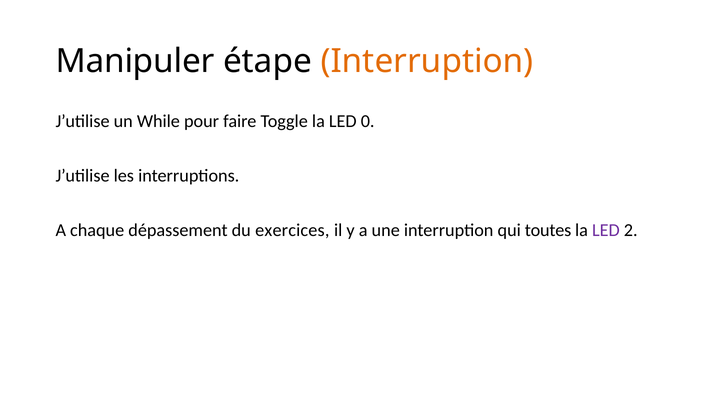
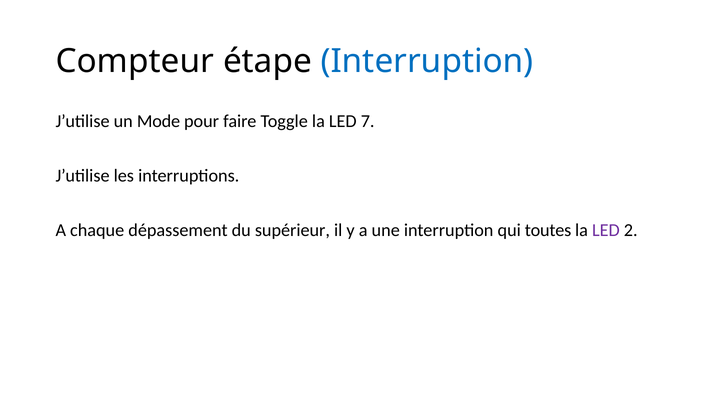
Manipuler: Manipuler -> Compteur (135, 61)
Interruption colour: orange -> blue (427, 61)
While: While -> Mode (158, 121)
0: 0 -> 7 (368, 121)
exercices: exercices -> supérieur (292, 230)
